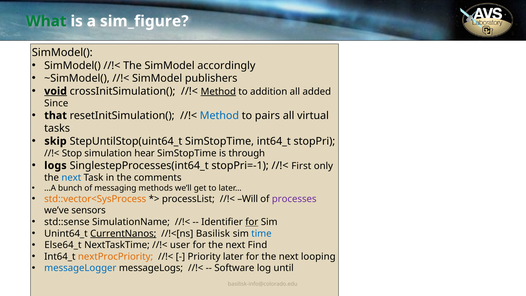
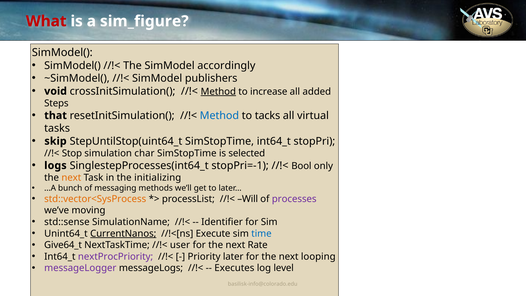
What colour: green -> red (46, 21)
void underline: present -> none (56, 91)
addition: addition -> increase (269, 91)
Since: Since -> Steps (56, 103)
pairs: pairs -> tacks (268, 115)
hear: hear -> char (144, 153)
through: through -> selected (247, 153)
First: First -> Bool (301, 166)
next colour: blue -> orange (71, 178)
comments: comments -> initializing (158, 178)
sensors: sensors -> moving (88, 210)
for underline: present -> none (252, 222)
Basilisk: Basilisk -> Execute (213, 233)
Else64_t: Else64_t -> Give64_t (63, 245)
Find: Find -> Rate (258, 245)
nextProcPriority colour: orange -> purple (116, 256)
messageLogger colour: blue -> purple (80, 268)
Software: Software -> Executes (234, 268)
until: until -> level (284, 268)
